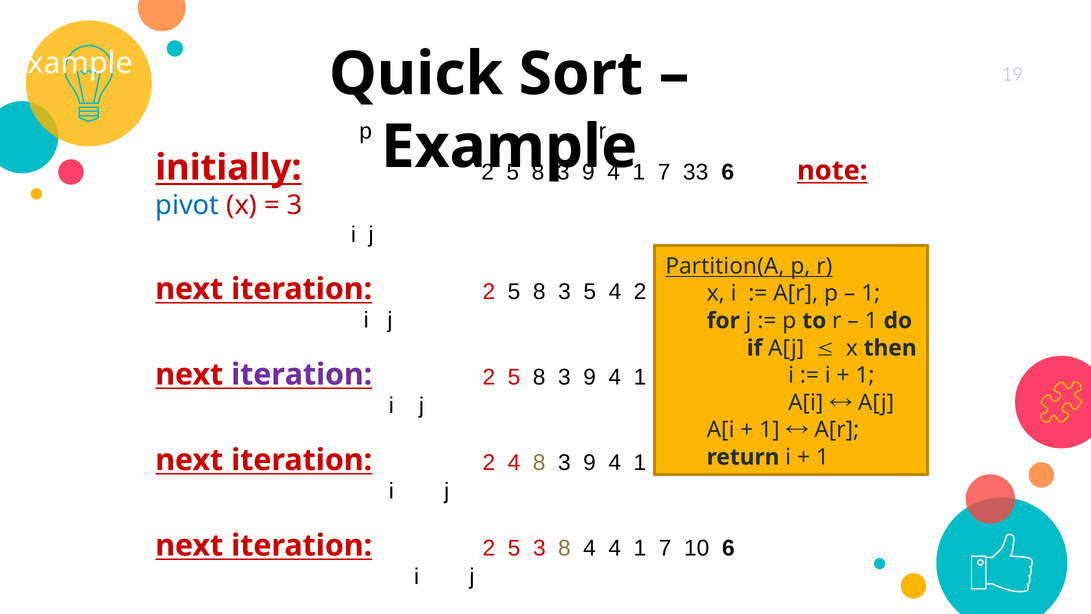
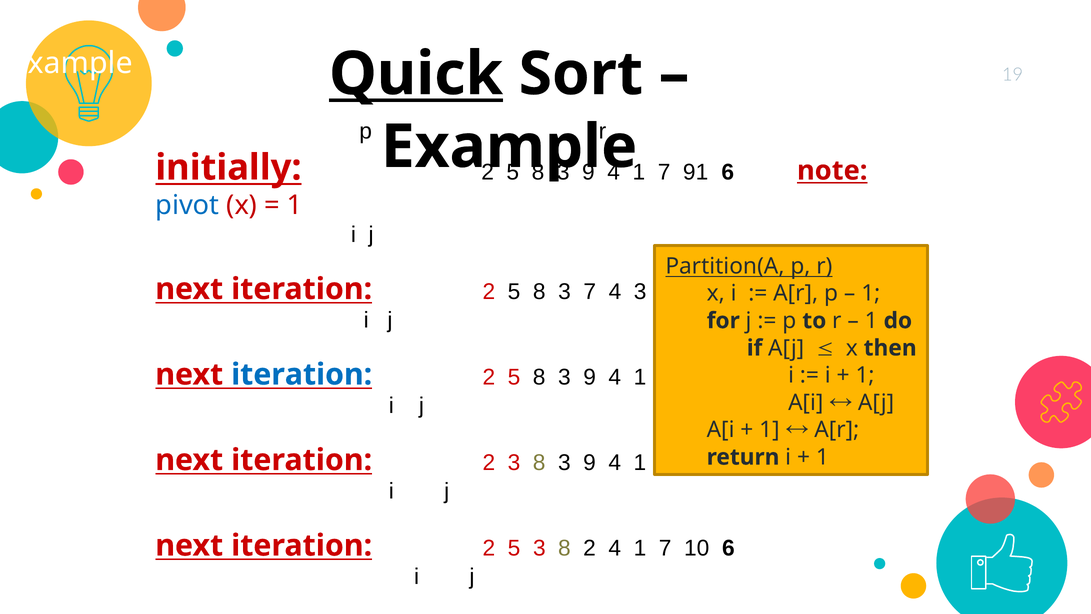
Quick underline: none -> present (416, 74)
33: 33 -> 91 (696, 172)
3: 3 -> 1 (295, 205)
8 3 5: 5 -> 7 (590, 291)
4 2: 2 -> 3 (640, 291)
iteration colour: purple -> blue (302, 374)
2 4: 4 -> 3 (514, 462)
8 4: 4 -> 2 (589, 548)
